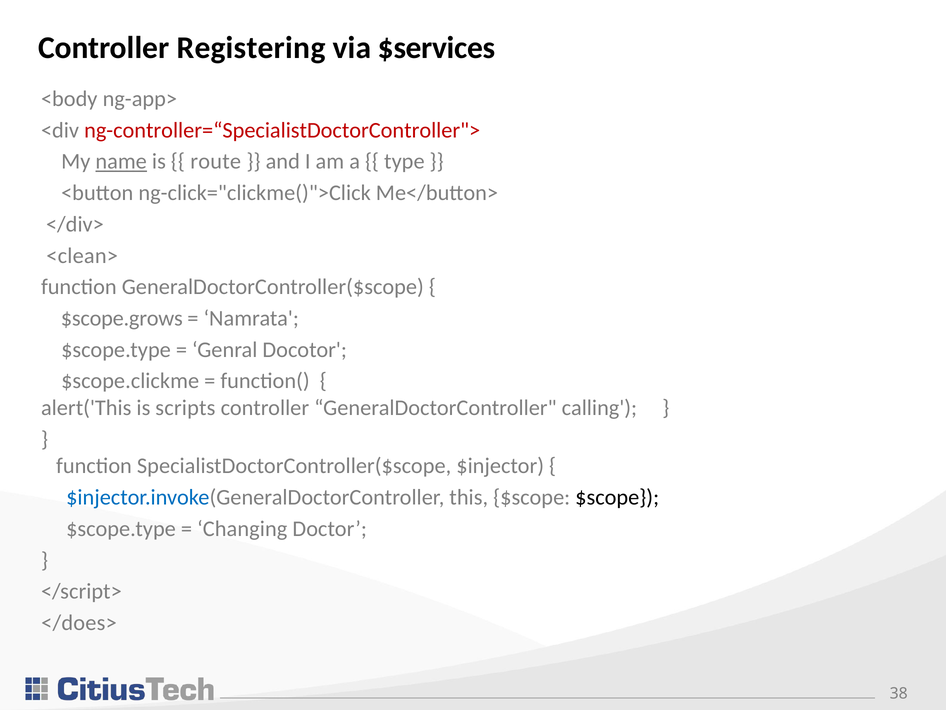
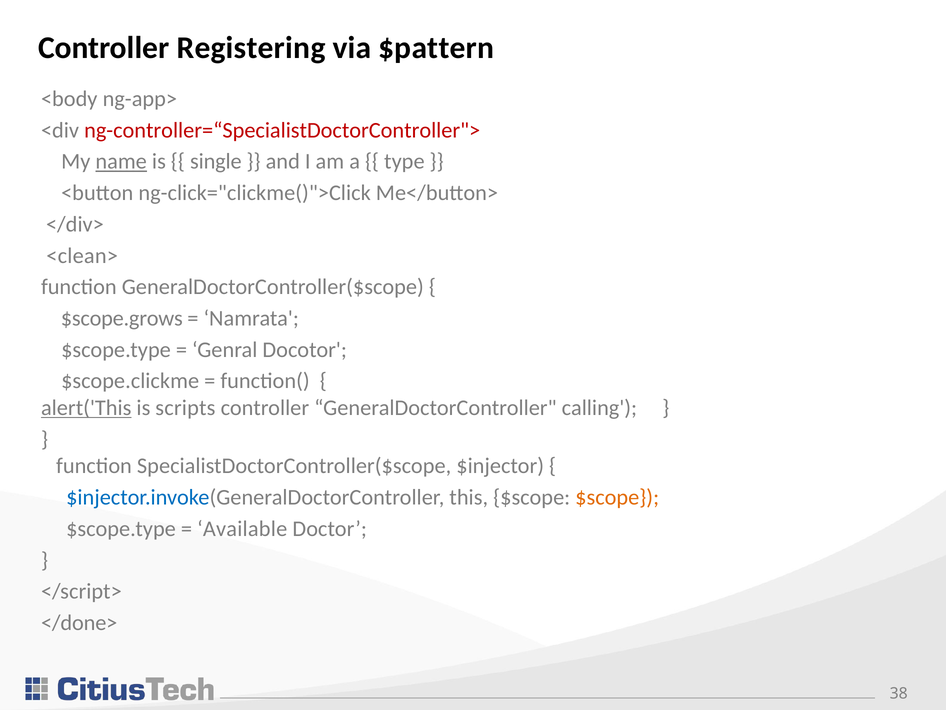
$services: $services -> $pattern (436, 48)
route: route -> single (216, 161)
alert('This underline: none -> present (86, 408)
$scope colour: black -> orange (617, 497)
Changing: Changing -> Available (242, 528)
</does>: </does> -> </done> (79, 622)
